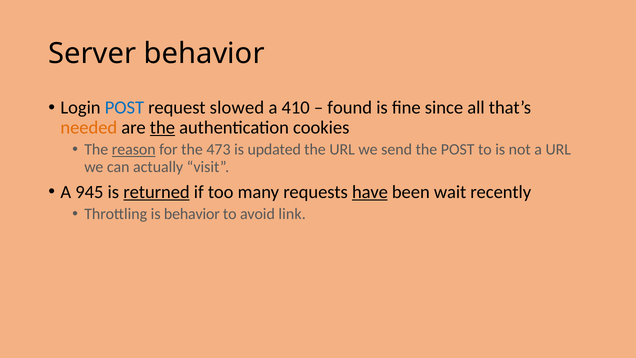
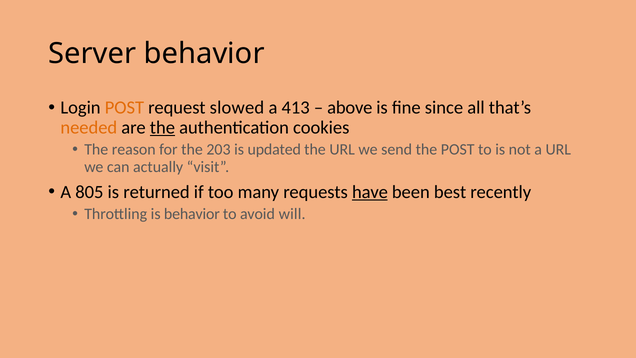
POST colour: blue -> orange (124, 108)
410: 410 -> 413 (296, 108)
found: found -> above (350, 108)
reason underline: present -> none (134, 149)
473: 473 -> 203 (219, 149)
945: 945 -> 805 (89, 192)
returned underline: present -> none (156, 192)
wait: wait -> best (450, 192)
link: link -> will (292, 214)
